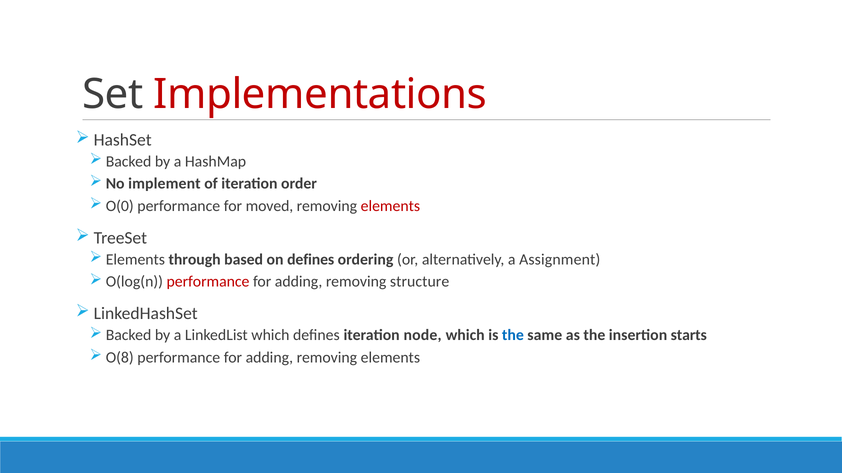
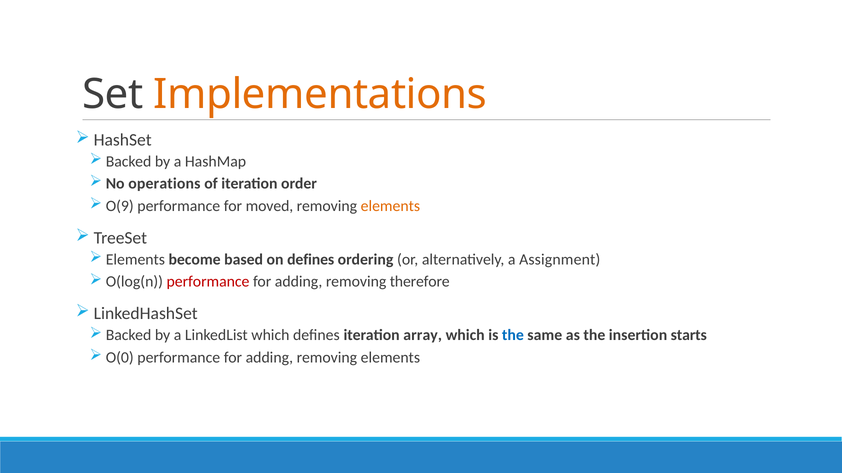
Implementations colour: red -> orange (320, 94)
implement: implement -> operations (164, 184)
O(0: O(0 -> O(9 (120, 206)
elements colour: red -> orange (390, 206)
through: through -> become (195, 260)
structure: structure -> therefore (420, 282)
node: node -> array (423, 336)
O(8: O(8 -> O(0 (120, 358)
